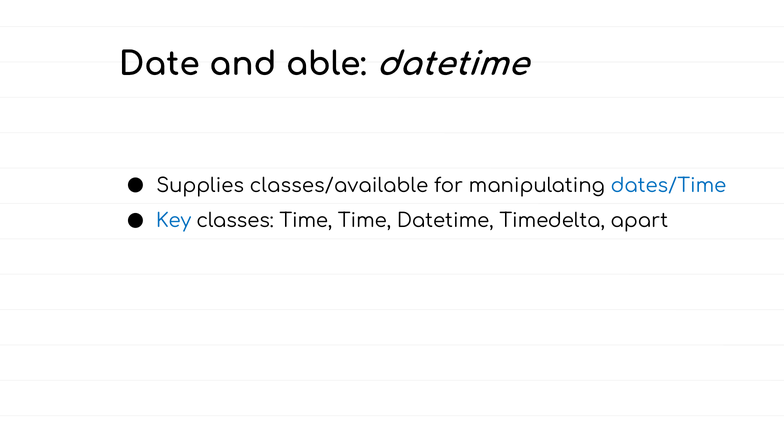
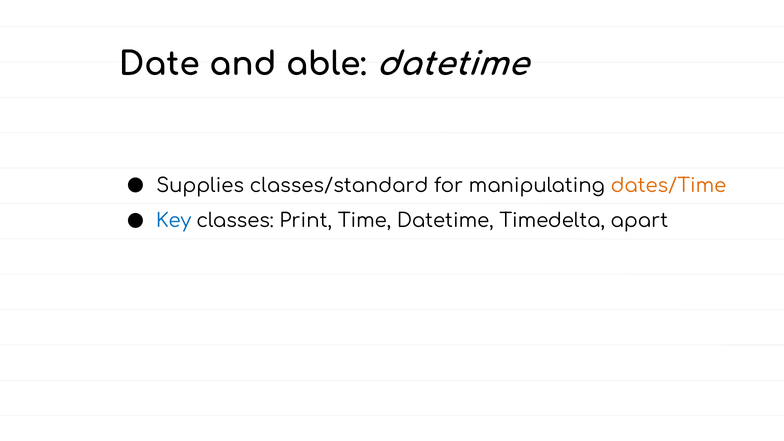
classes/available: classes/available -> classes/standard (339, 186)
dates/Time colour: blue -> orange (668, 186)
classes Time: Time -> Print (306, 221)
